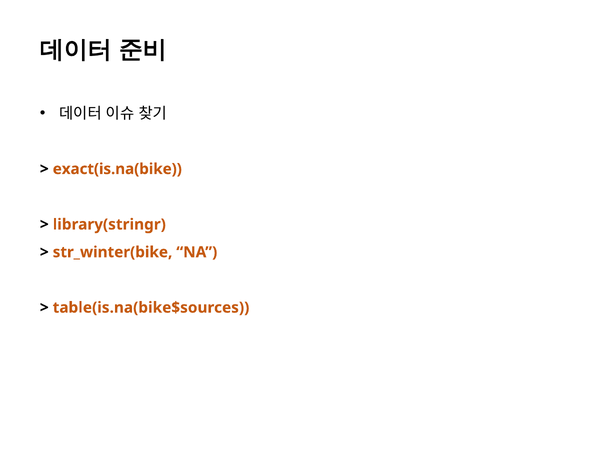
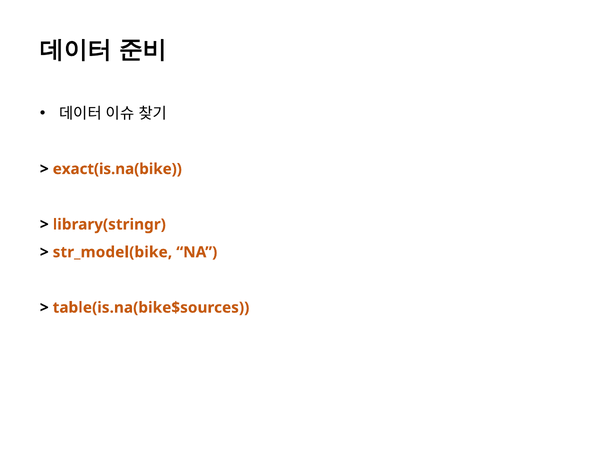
str_winter(bike: str_winter(bike -> str_model(bike (112, 252)
